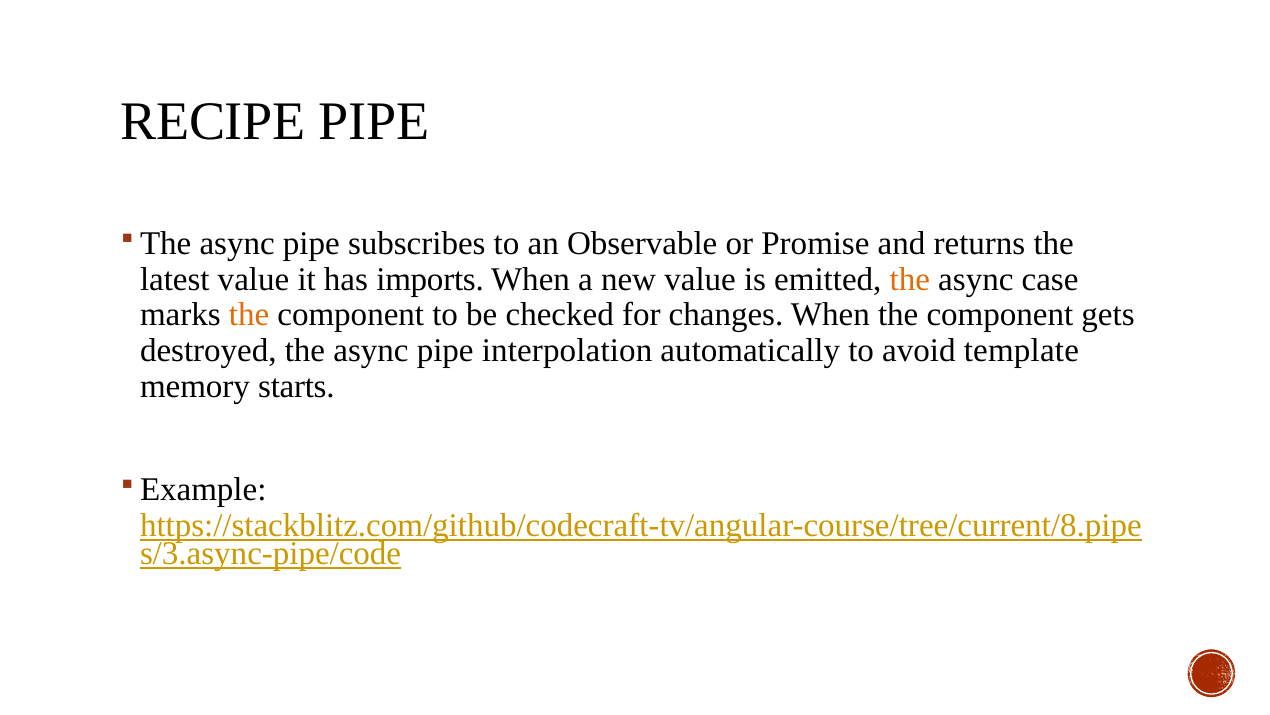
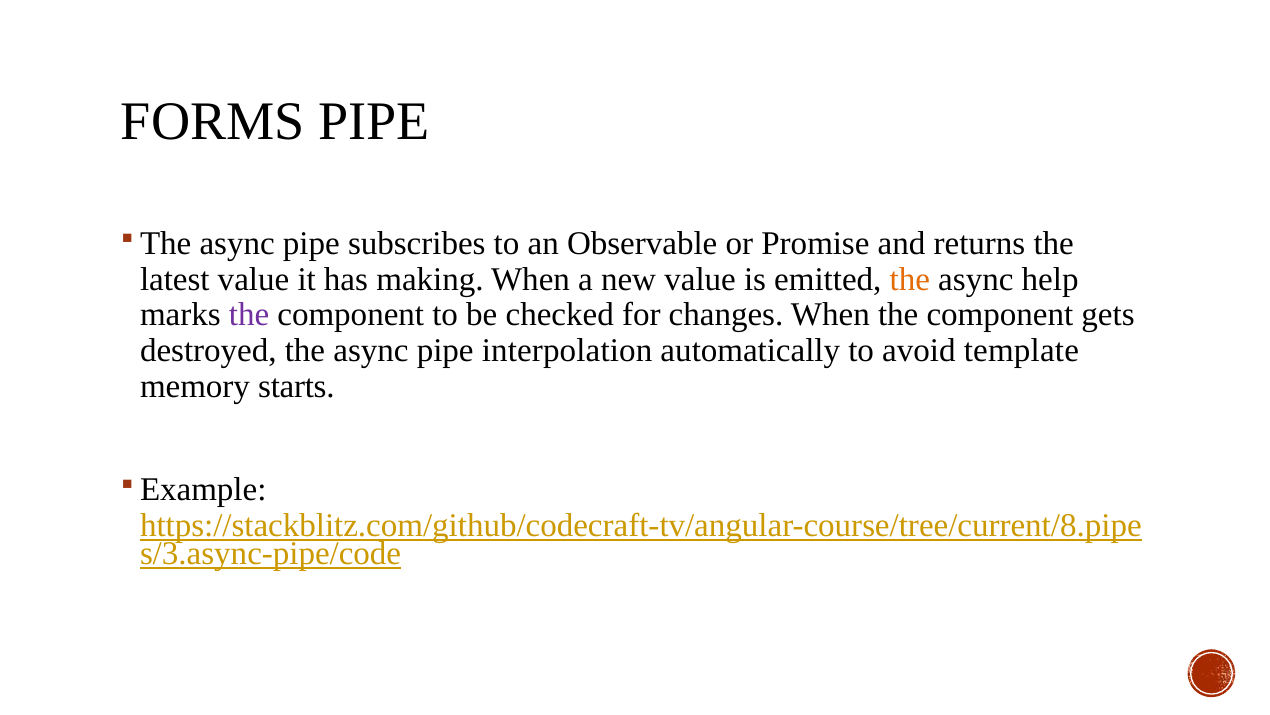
RECIPE: RECIPE -> FORMS (213, 122)
imports: imports -> making (430, 279)
case: case -> help (1050, 279)
the colour: orange -> purple (249, 315)
